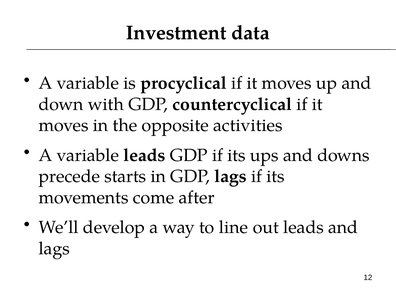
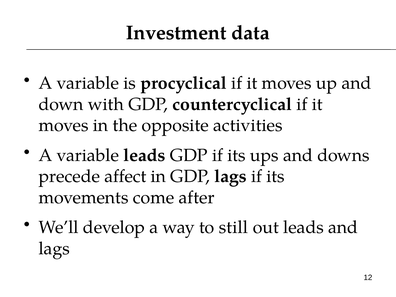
starts: starts -> affect (125, 176)
line: line -> still (233, 227)
